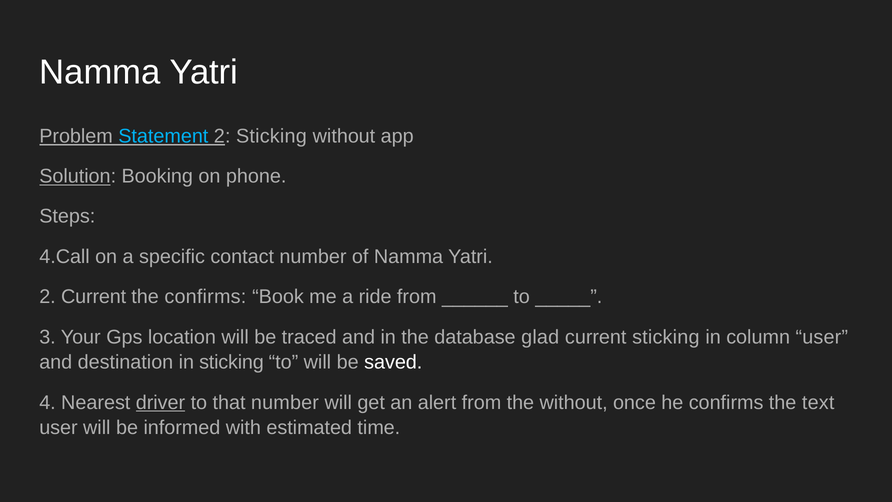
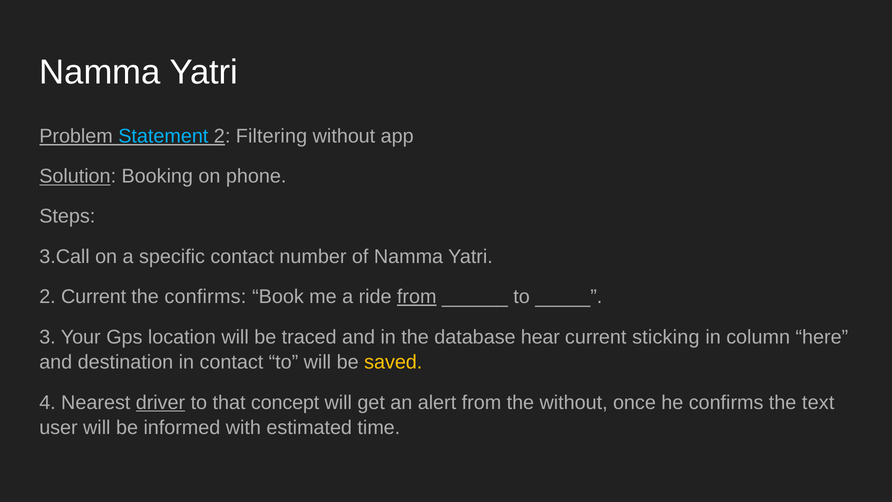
2 Sticking: Sticking -> Filtering (271, 136)
4.Call: 4.Call -> 3.Call (65, 256)
from underline: none -> present (417, 297)
glad: glad -> hear (540, 337)
column user: user -> here (822, 337)
in sticking: sticking -> contact (231, 362)
saved colour: white -> yellow (393, 362)
that number: number -> concept (285, 402)
